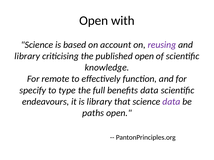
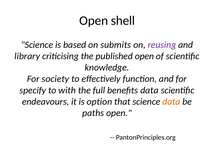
with: with -> shell (123, 21)
account: account -> submits (116, 45)
remote: remote -> society (55, 79)
type: type -> with (67, 91)
is library: library -> option (99, 102)
data colour: purple -> orange (171, 102)
